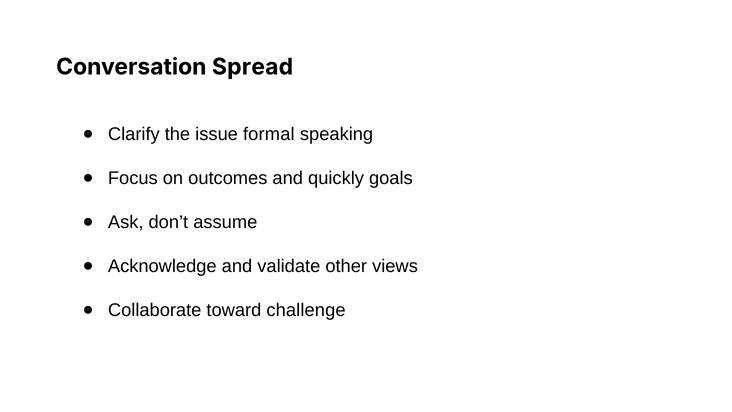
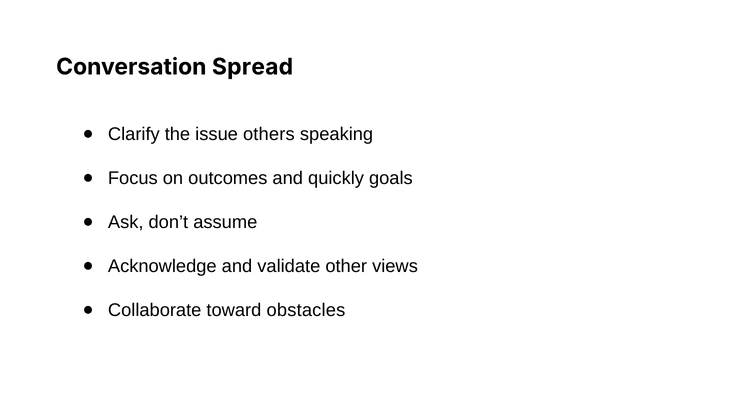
formal: formal -> others (269, 134)
challenge: challenge -> obstacles (306, 310)
